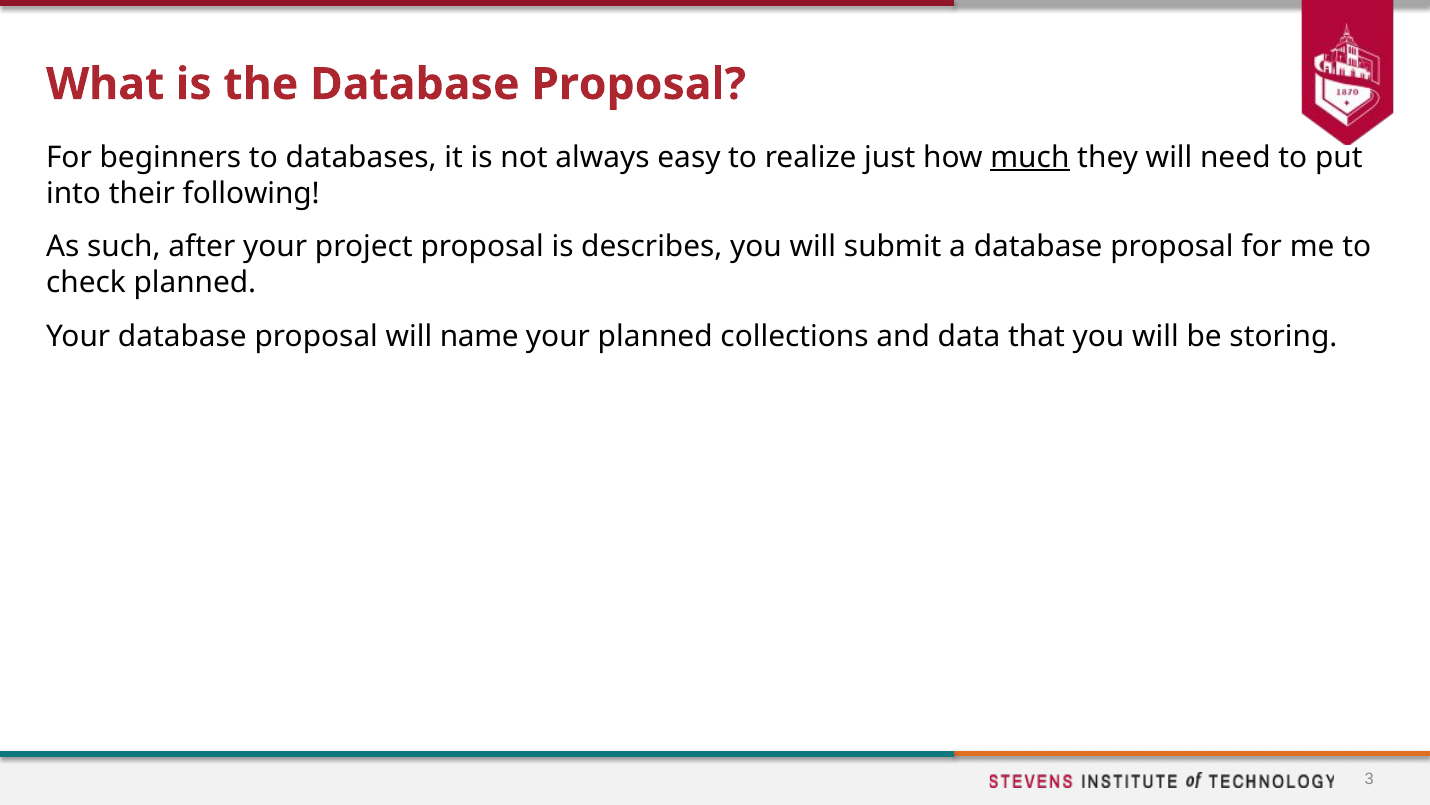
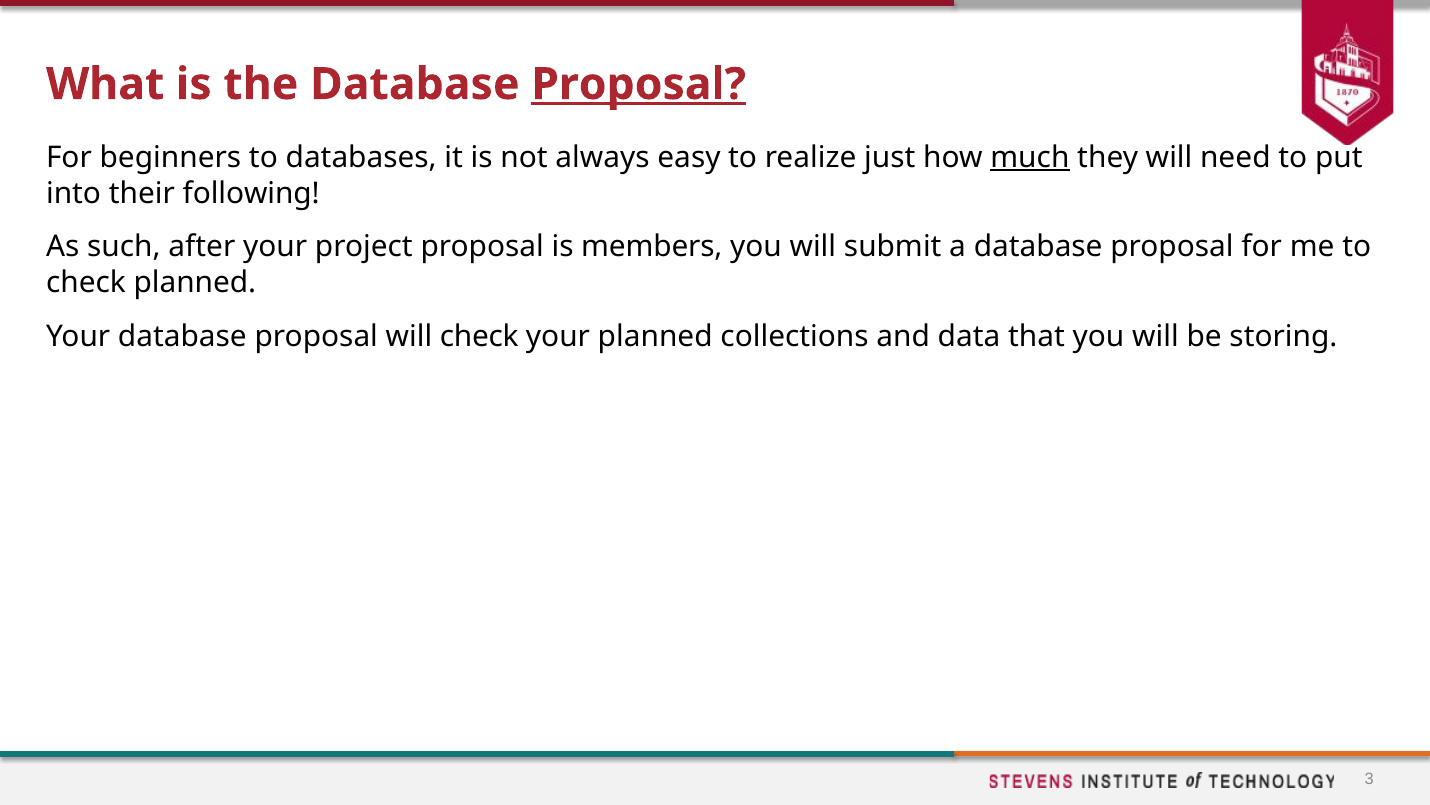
Proposal underline: none -> present (639, 84)
describes: describes -> members (652, 247)
will name: name -> check (479, 336)
